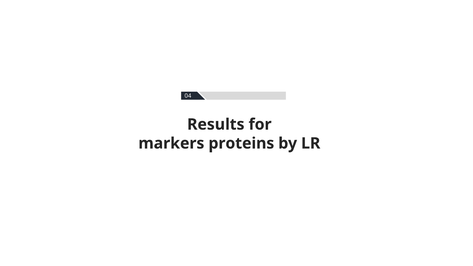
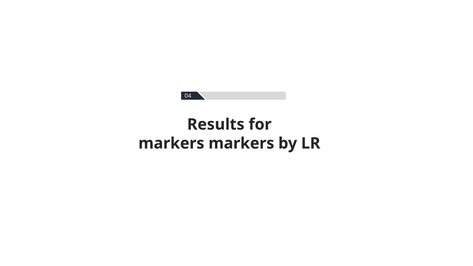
markers proteins: proteins -> markers (241, 143)
